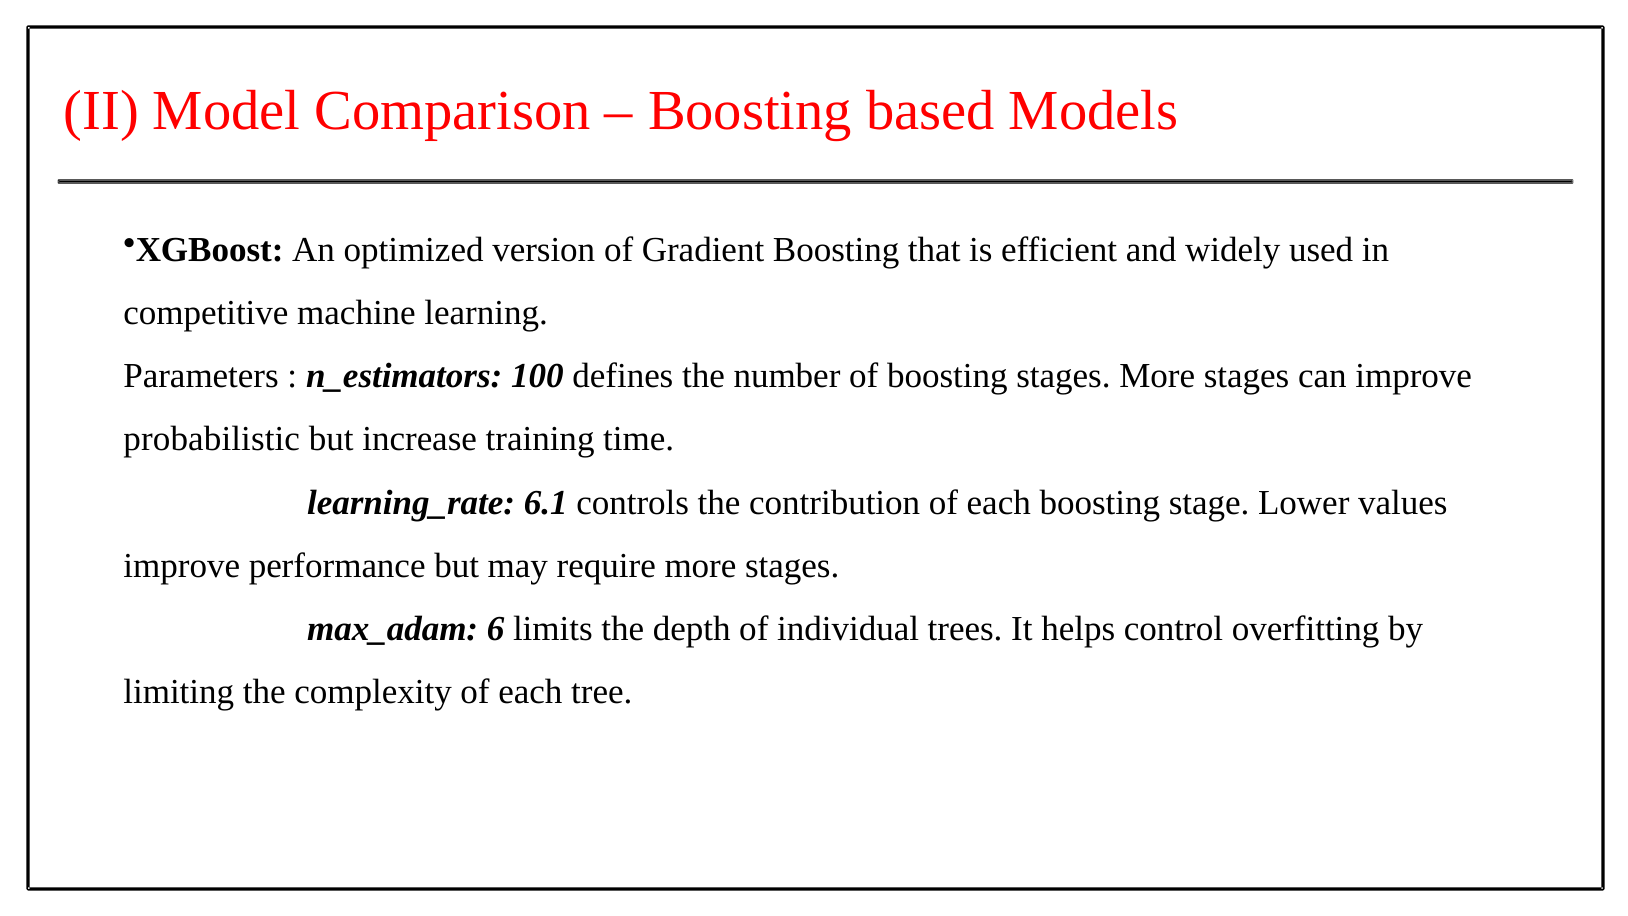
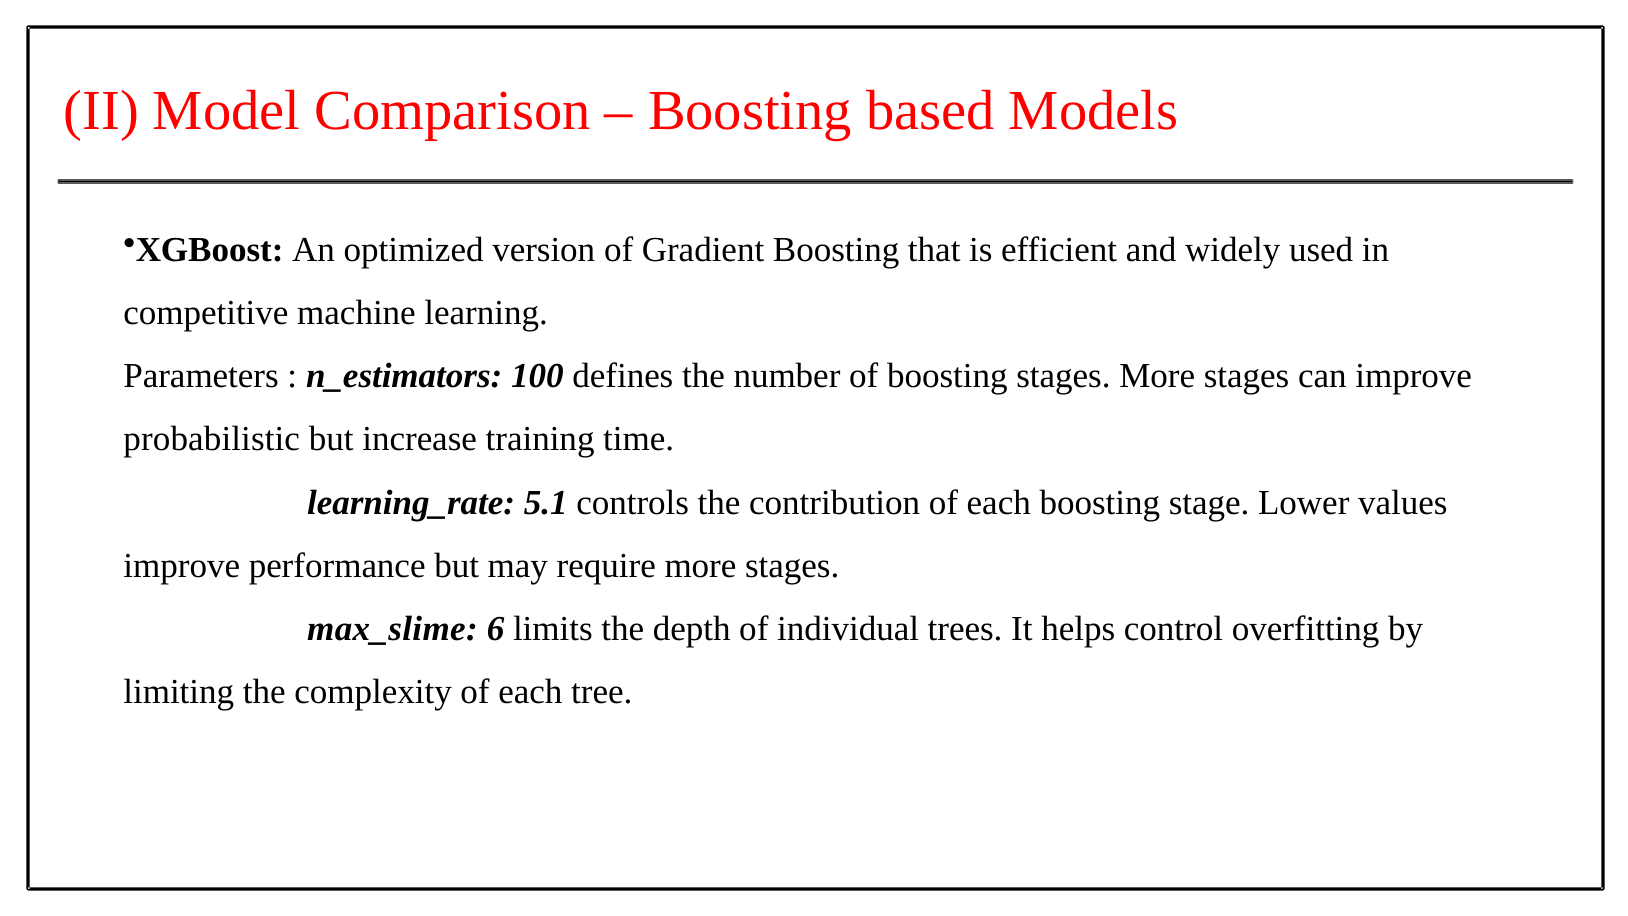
6.1: 6.1 -> 5.1 (546, 502)
max_adam: max_adam -> max_slime (392, 629)
